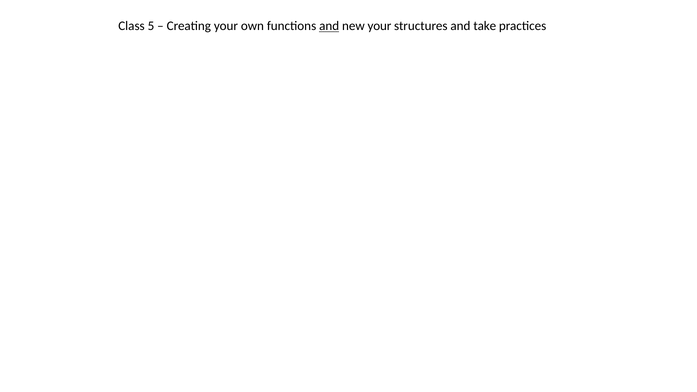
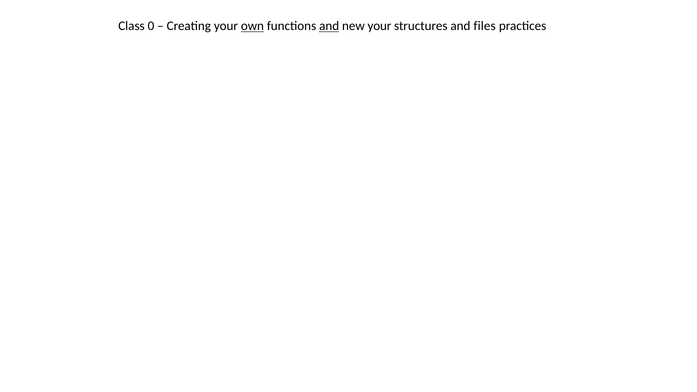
5: 5 -> 0 (151, 26)
own underline: none -> present (252, 26)
take: take -> files (485, 26)
